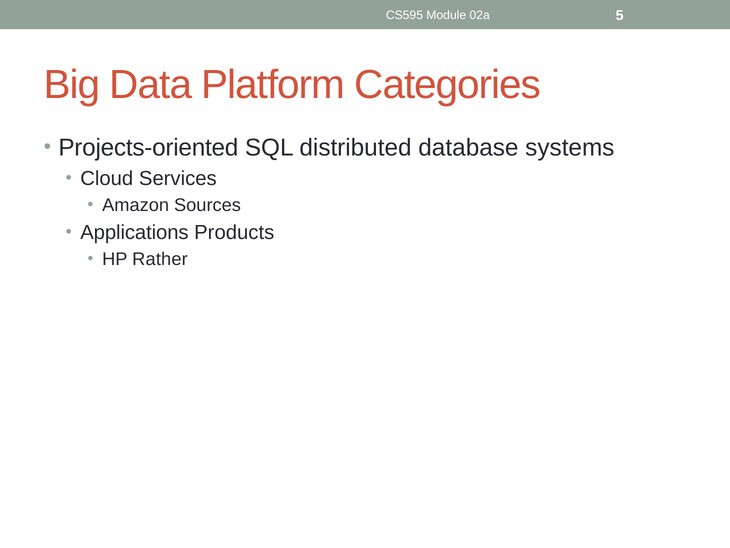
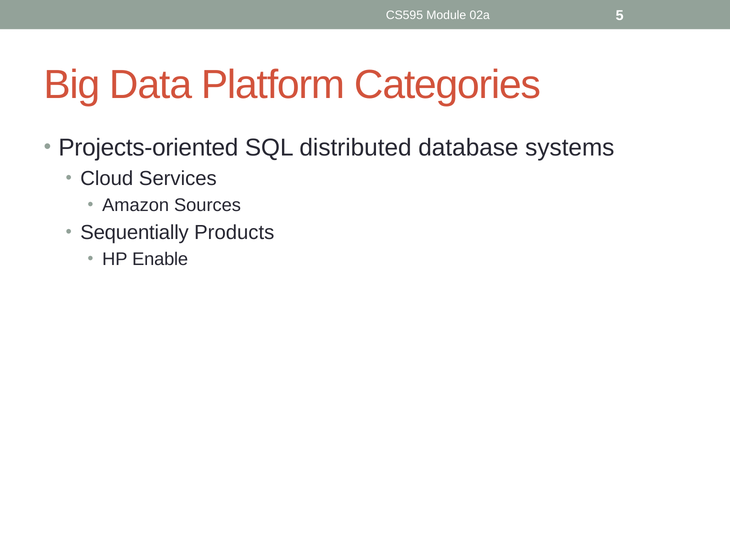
Applications: Applications -> Sequentially (135, 232)
Rather: Rather -> Enable (160, 259)
